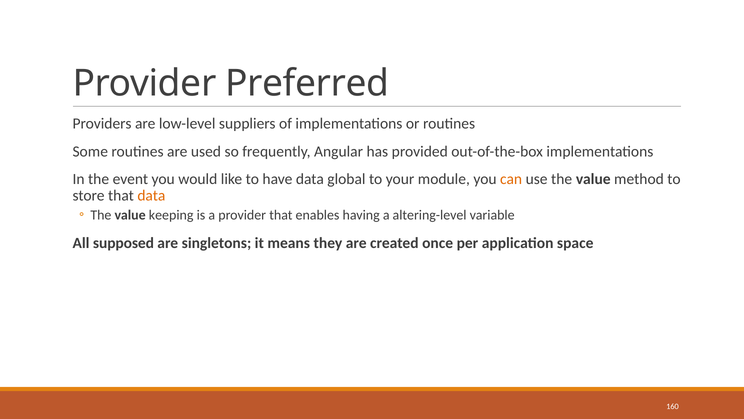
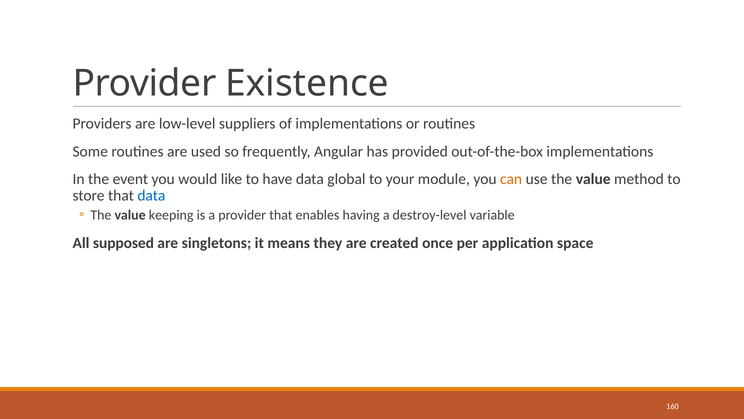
Preferred: Preferred -> Existence (307, 83)
data colour: orange -> blue (151, 196)
altering-level: altering-level -> destroy-level (430, 215)
